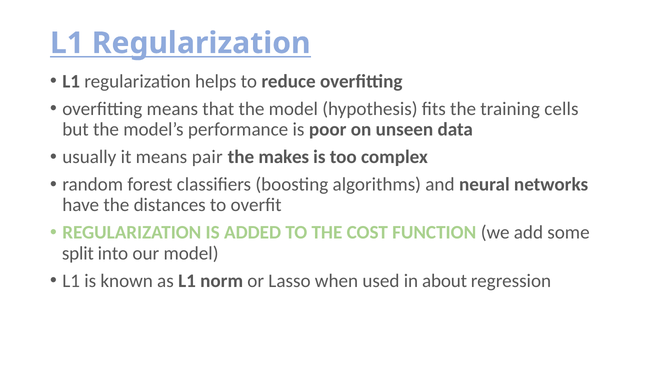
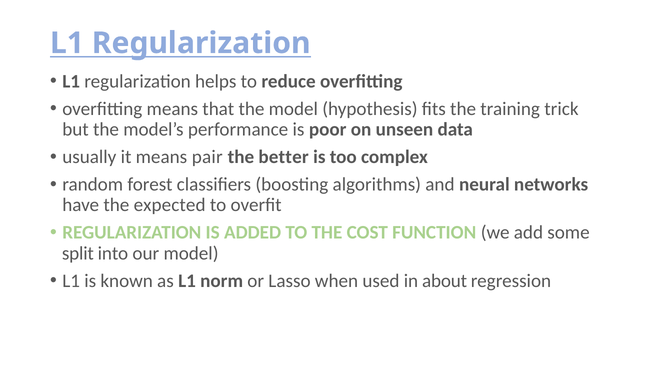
cells: cells -> trick (561, 109)
makes: makes -> better (284, 157)
distances: distances -> expected (170, 205)
